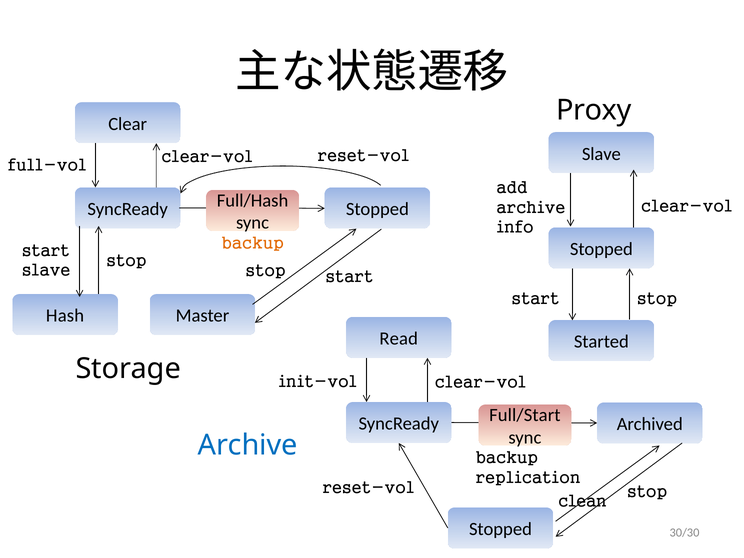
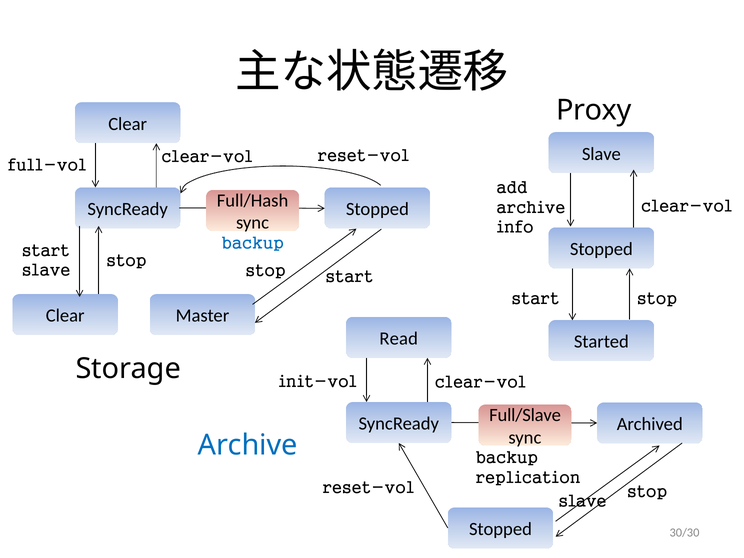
backup colour: orange -> blue (253, 243)
Hash: Hash -> Clear (65, 316)
Full/Start: Full/Start -> Full/Slave (525, 415)
clean: clean -> slave (582, 501)
